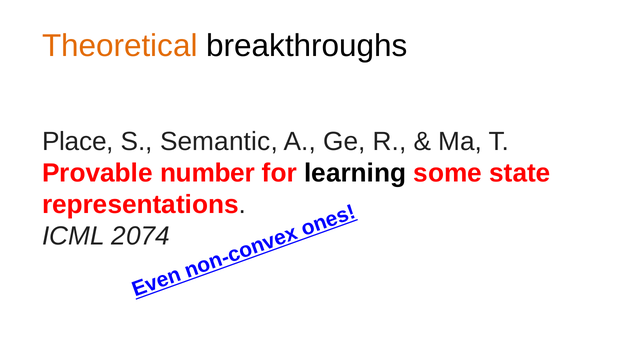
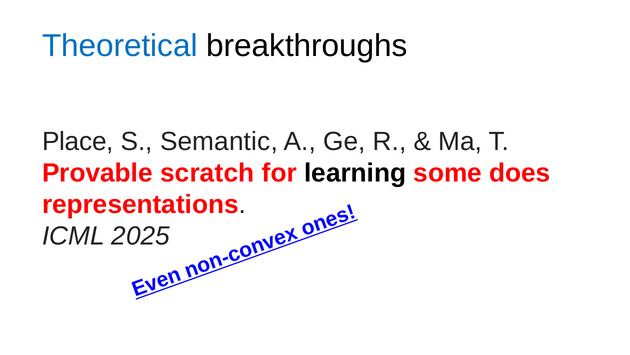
Theoretical colour: orange -> blue (120, 46)
number: number -> scratch (207, 173)
state: state -> does (520, 173)
2074: 2074 -> 2025 (141, 236)
